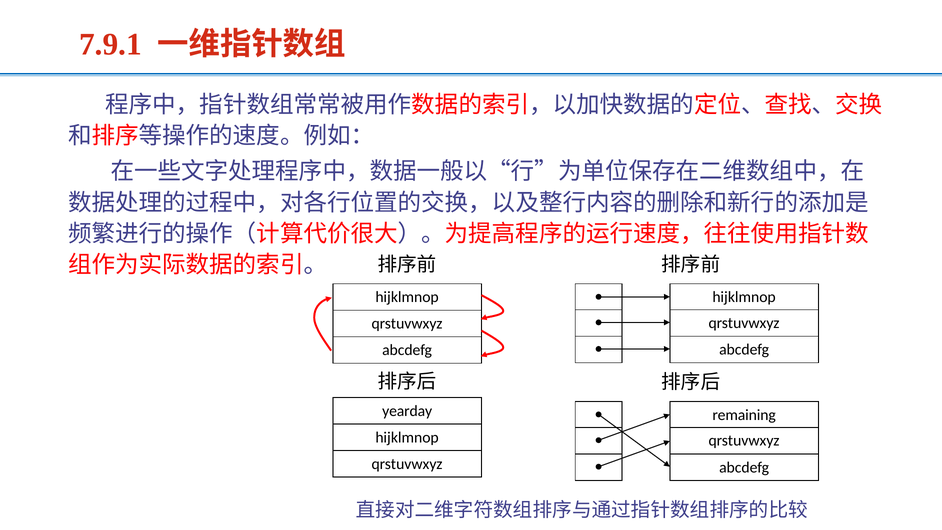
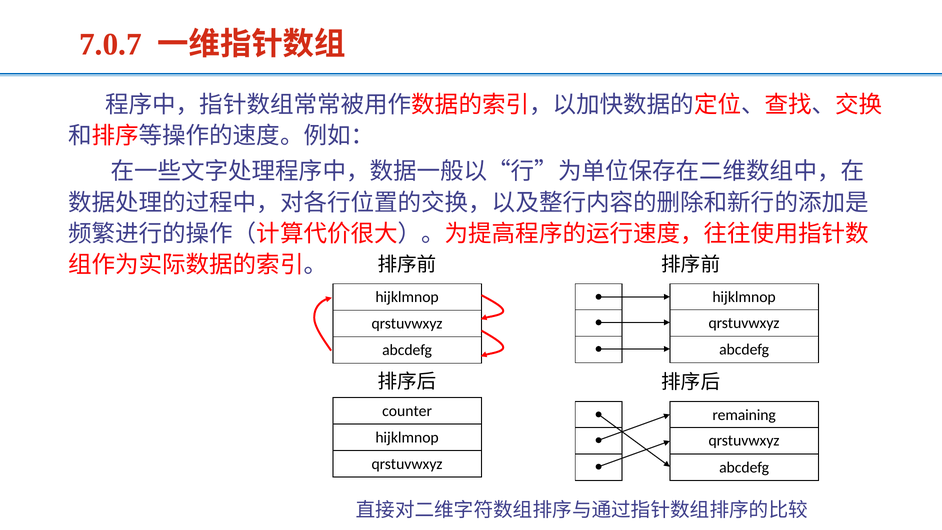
7.9.1: 7.9.1 -> 7.0.7 (110, 44)
yearday: yearday -> counter (407, 411)
